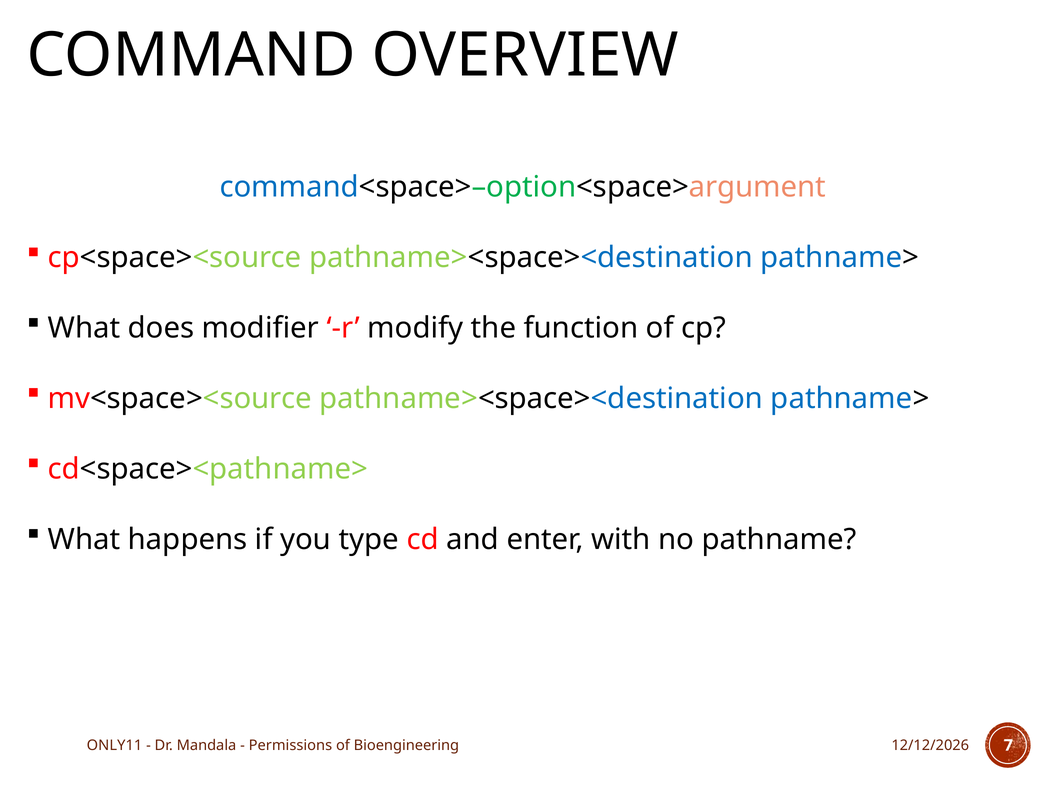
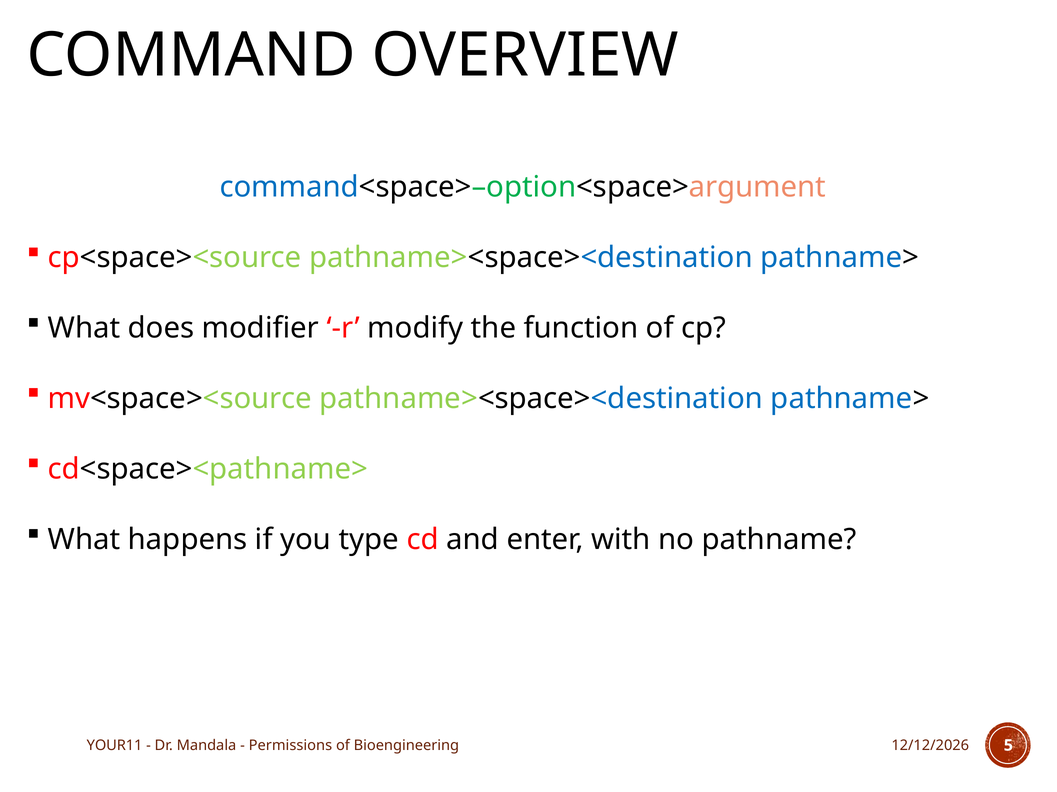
ONLY11: ONLY11 -> YOUR11 (115, 746)
7: 7 -> 5 (1008, 746)
